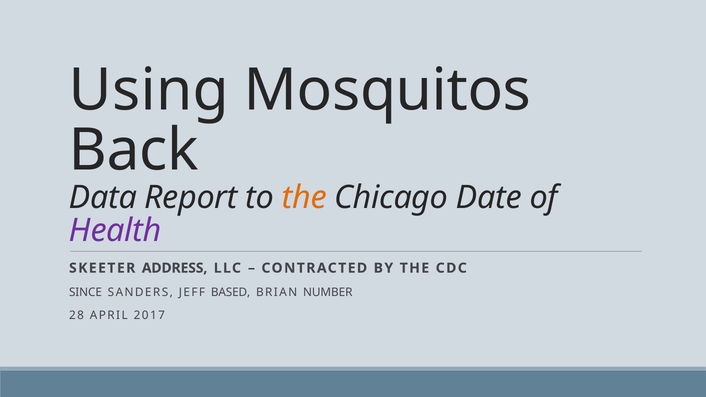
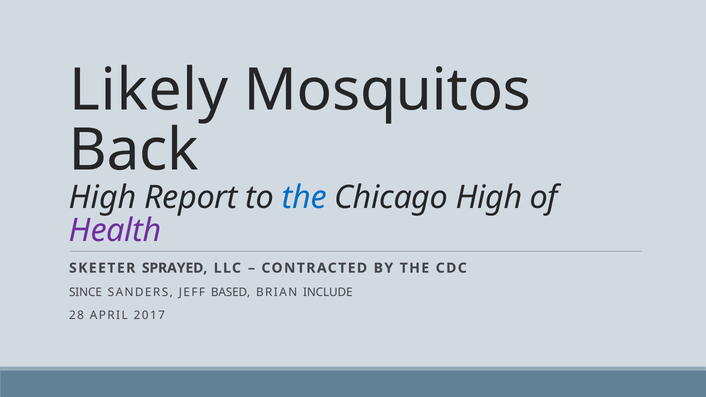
Using: Using -> Likely (149, 90)
Data: Data -> High (103, 197)
the colour: orange -> blue (304, 197)
Chicago Date: Date -> High (489, 197)
ADDRESS: ADDRESS -> SPRAYED (175, 268)
NUMBER: NUMBER -> INCLUDE (328, 292)
